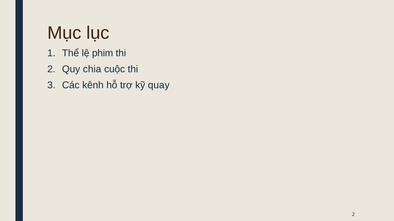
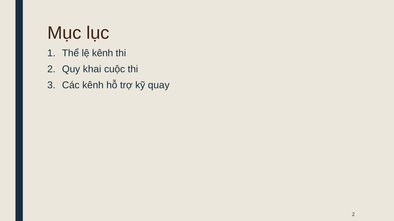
lệ phim: phim -> kênh (103, 53)
chia: chia -> khai (92, 69)
